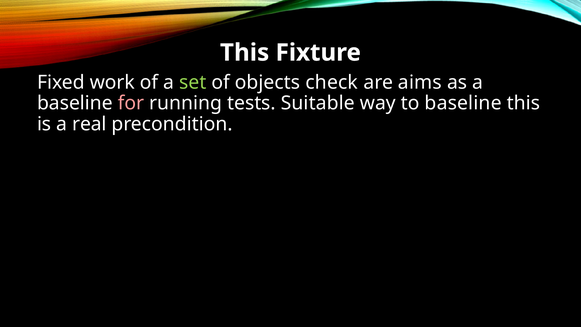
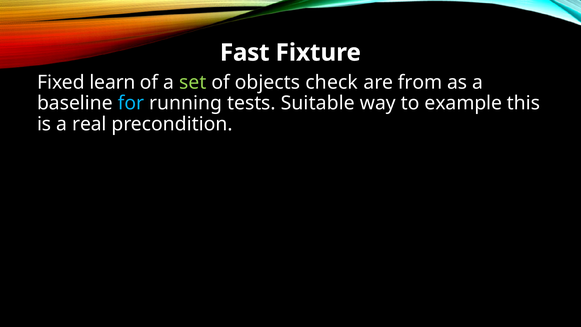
This: This -> Fast (245, 53)
work: work -> learn (112, 82)
aims: aims -> from (420, 82)
for colour: pink -> light blue (131, 103)
to baseline: baseline -> example (463, 103)
